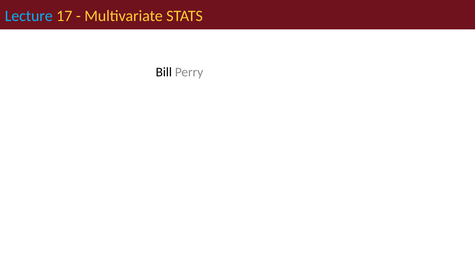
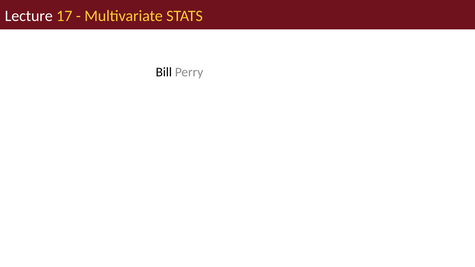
Lecture colour: light blue -> white (29, 16)
